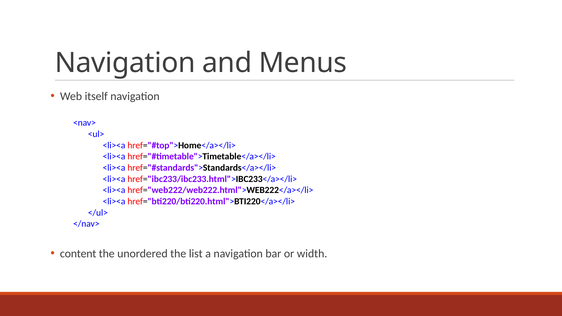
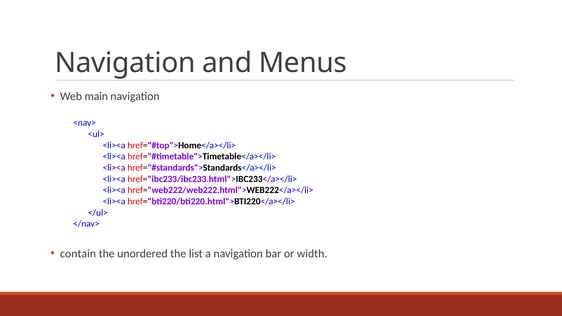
itself: itself -> main (96, 96)
content: content -> contain (78, 254)
